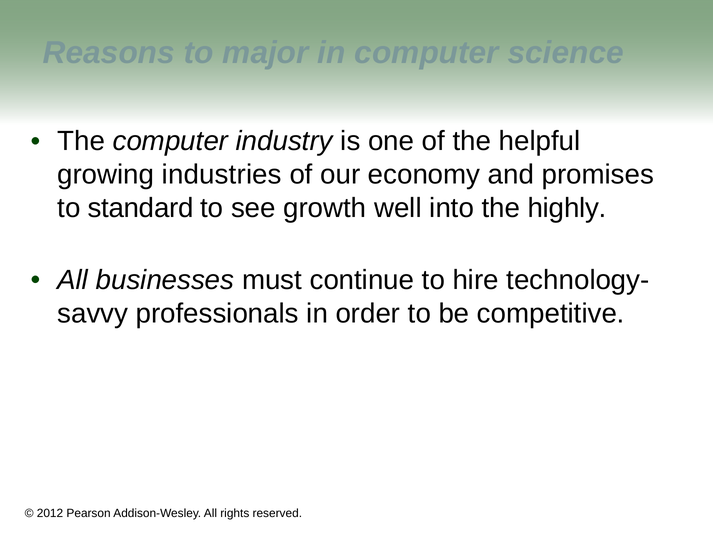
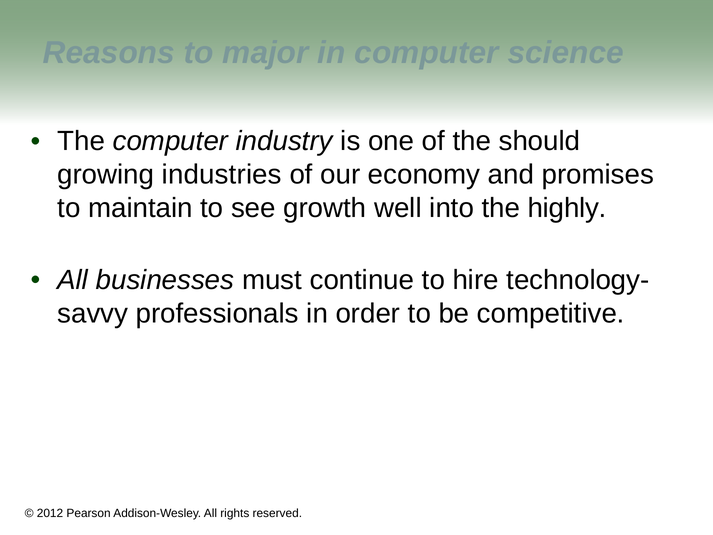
helpful: helpful -> should (539, 141)
standard: standard -> maintain (140, 208)
